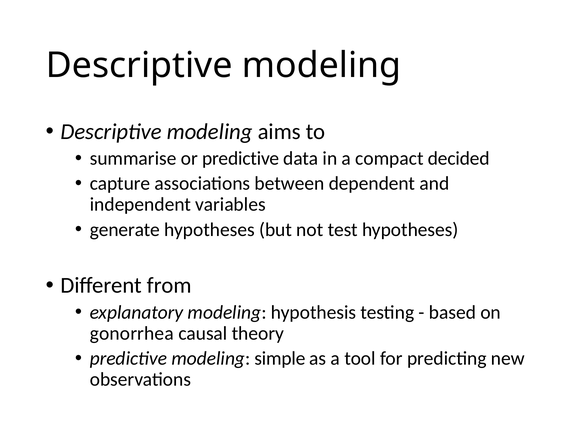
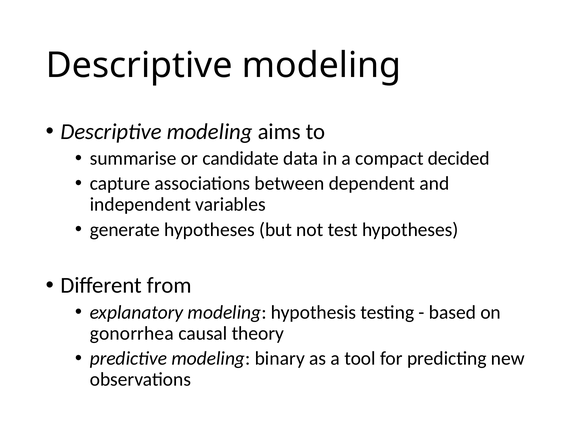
or predictive: predictive -> candidate (241, 158)
simple: simple -> binary (280, 358)
